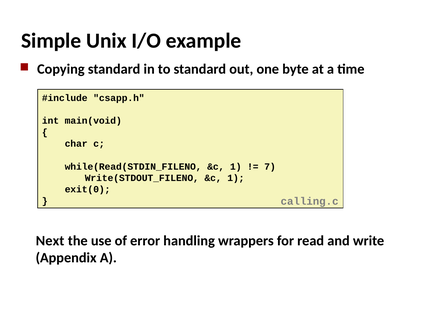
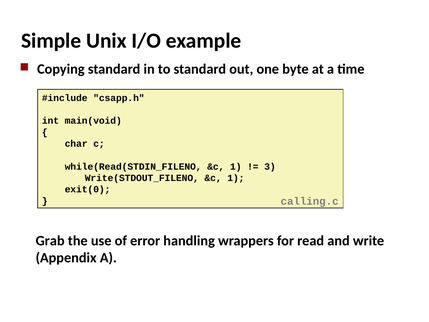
7: 7 -> 3 (270, 166)
Next: Next -> Grab (50, 240)
